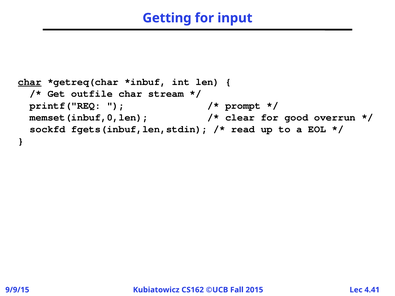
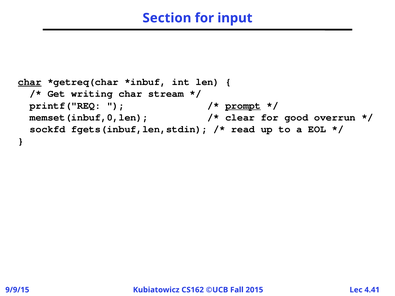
Getting: Getting -> Section (167, 18)
outfile: outfile -> writing (92, 94)
prompt underline: none -> present (243, 106)
